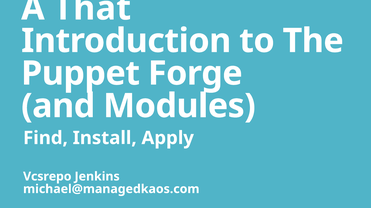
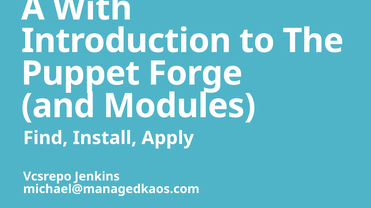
That: That -> With (92, 8)
